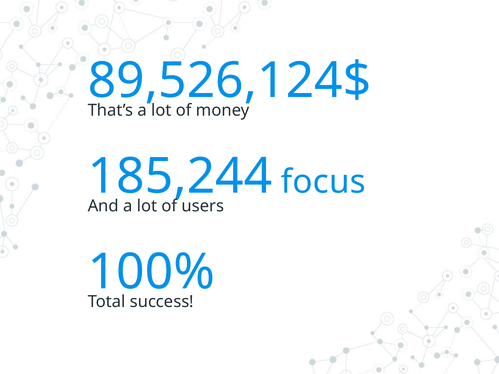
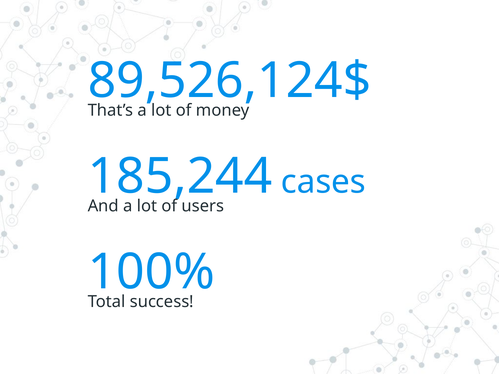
focus: focus -> cases (323, 182)
